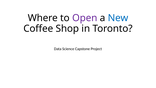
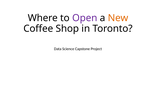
New colour: blue -> orange (118, 18)
